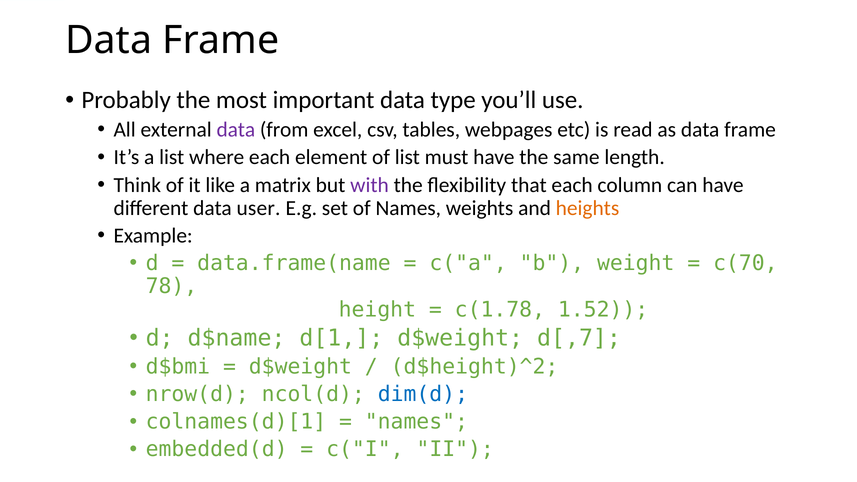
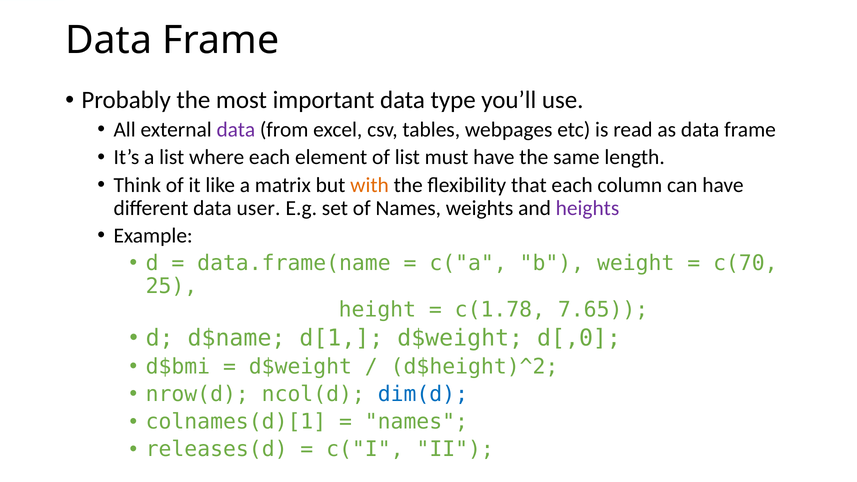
with colour: purple -> orange (370, 185)
heights colour: orange -> purple (588, 208)
78: 78 -> 25 (171, 286)
1.52: 1.52 -> 7.65 (603, 310)
d[,7: d[,7 -> d[,0 (579, 338)
embedded(d: embedded(d -> releases(d (217, 449)
